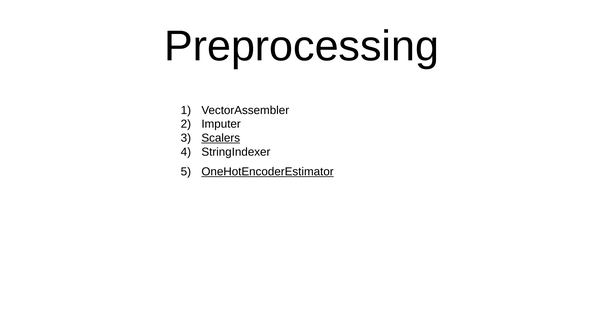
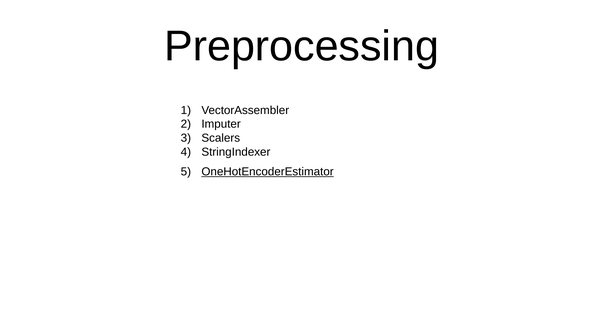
Scalers underline: present -> none (221, 138)
